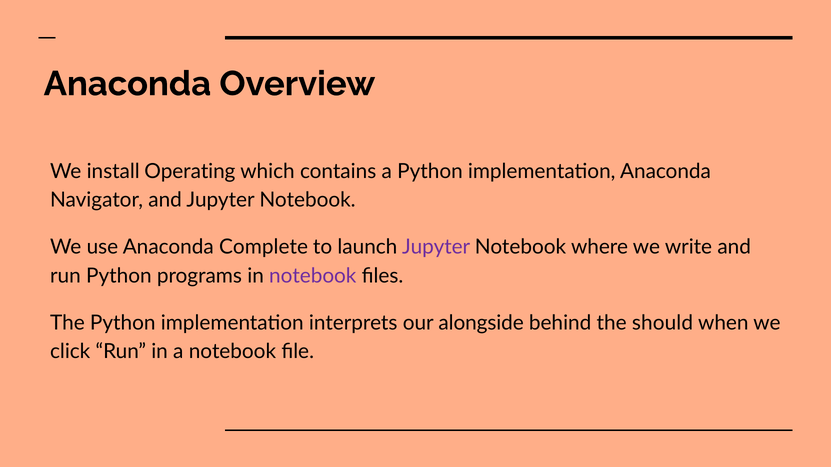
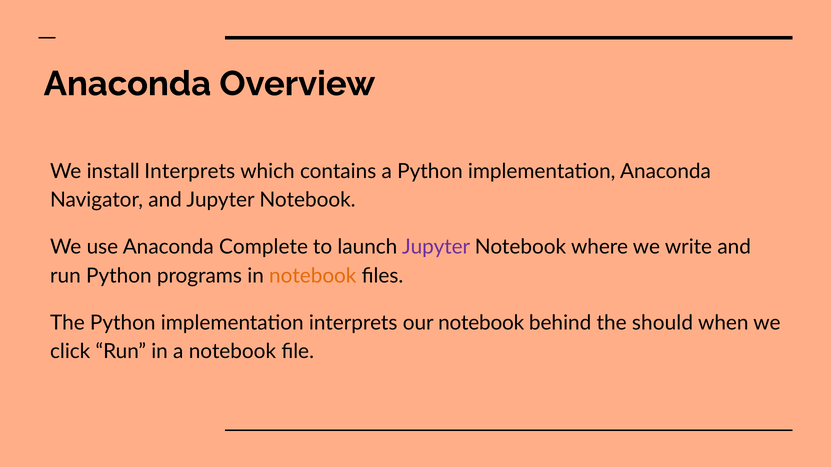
install Operating: Operating -> Interprets (190, 172)
notebook colour: purple -> orange (313, 276)
our alongside: alongside -> notebook (481, 323)
